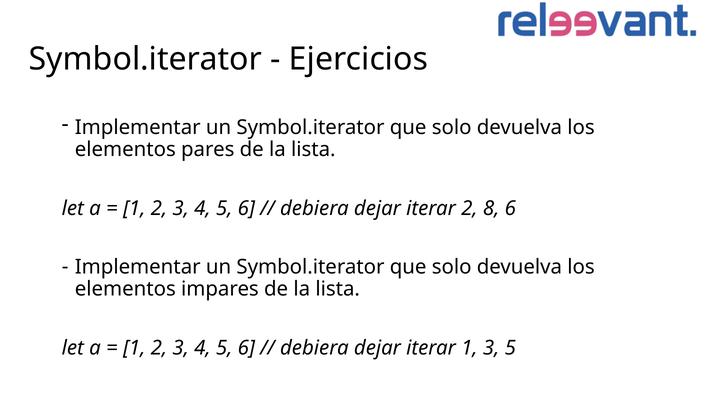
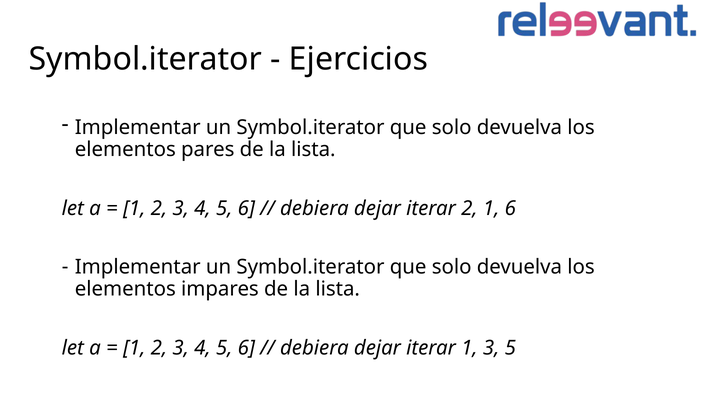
2 8: 8 -> 1 (491, 208)
